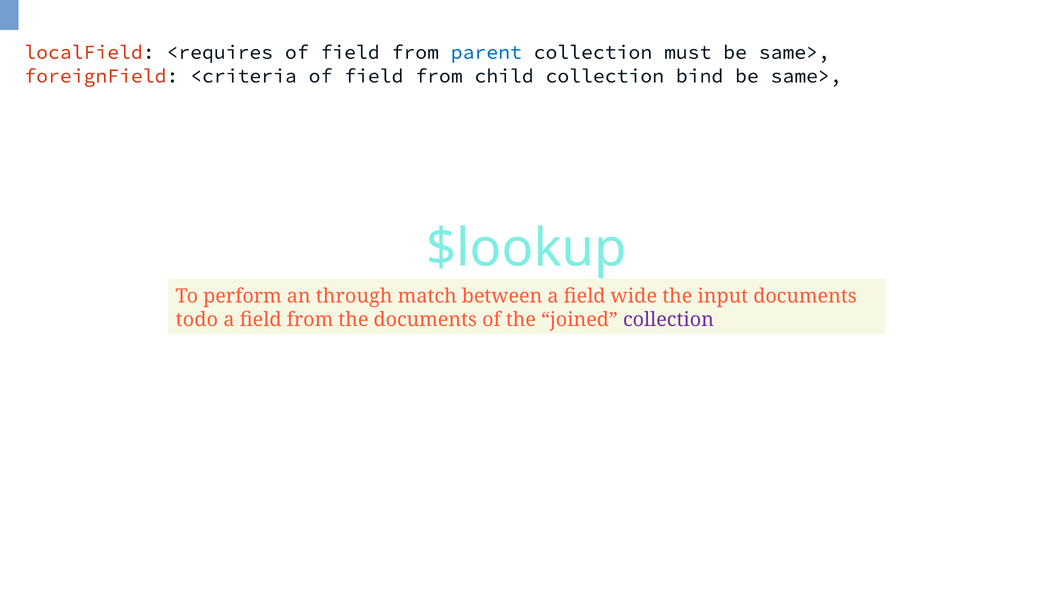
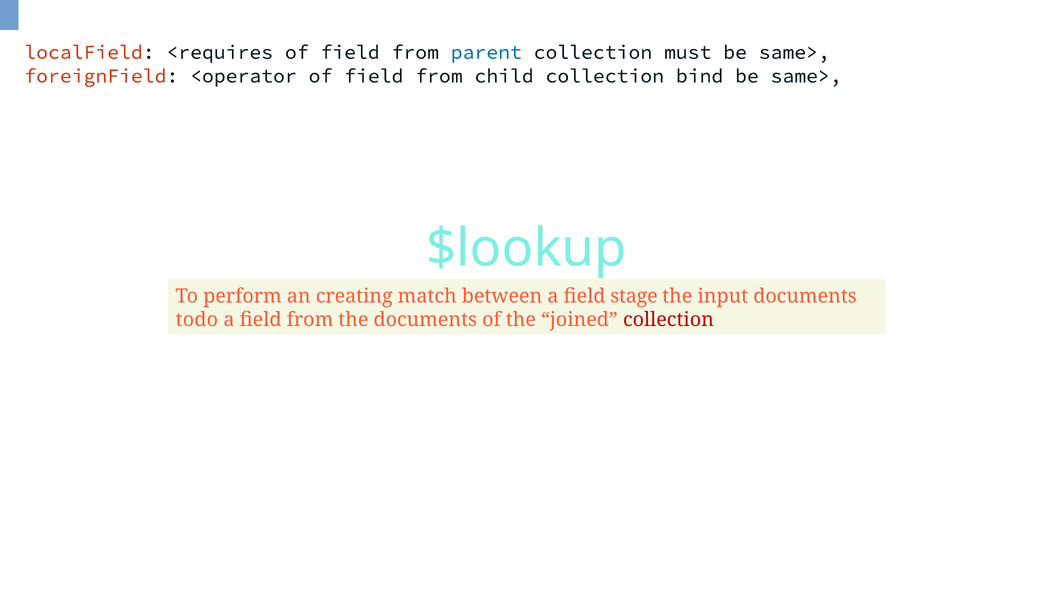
<criteria: <criteria -> <operator (243, 76)
through: through -> creating (354, 296)
wide: wide -> stage (634, 296)
collection colour: purple -> red (668, 319)
